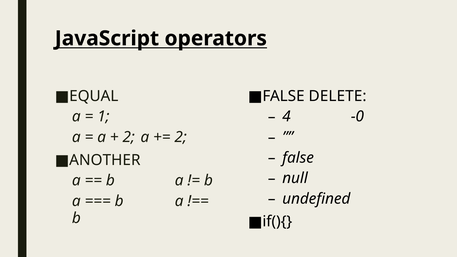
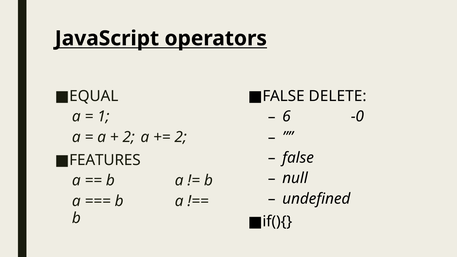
4: 4 -> 6 (286, 117)
ANOTHER: ANOTHER -> FEATURES (105, 160)
